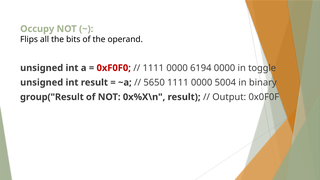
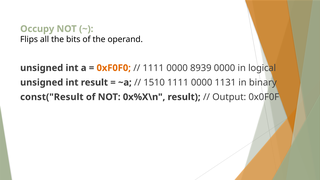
0xF0F0 colour: red -> orange (114, 68)
6194: 6194 -> 8939 (201, 68)
toggle: toggle -> logical (262, 68)
5650: 5650 -> 1510 (154, 82)
5004: 5004 -> 1131 (225, 82)
group("Result: group("Result -> const("Result (52, 97)
